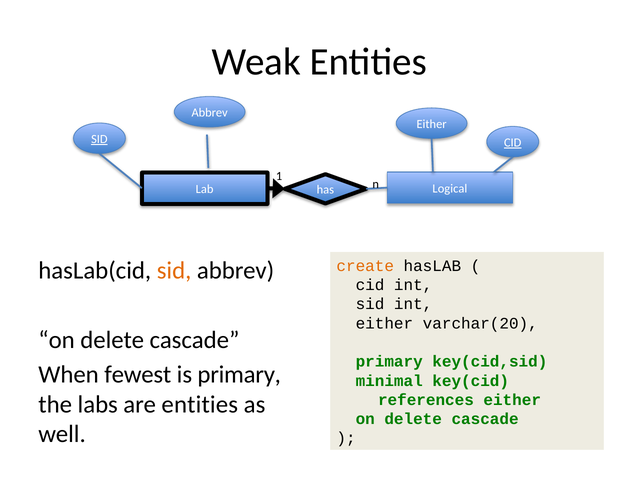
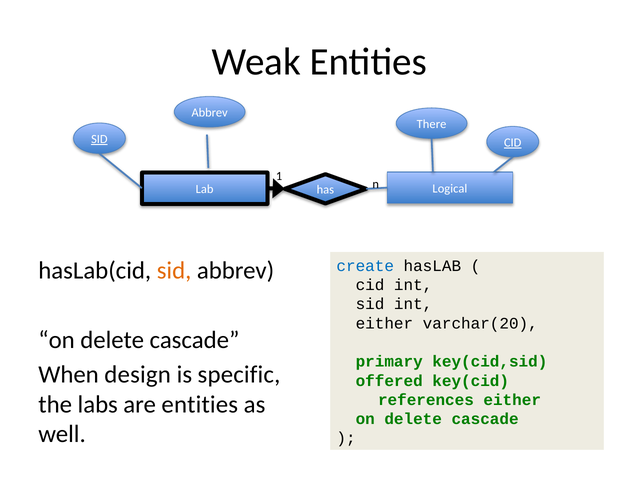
Either: Either -> There (432, 124)
create colour: orange -> blue (365, 266)
fewest: fewest -> design (138, 375)
is primary: primary -> specific (239, 375)
minimal: minimal -> offered (389, 381)
